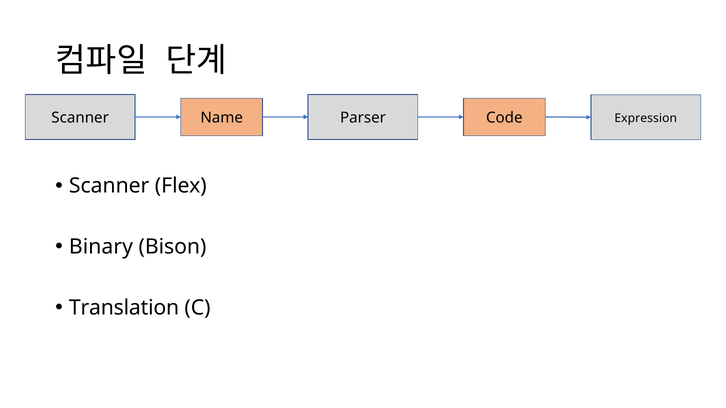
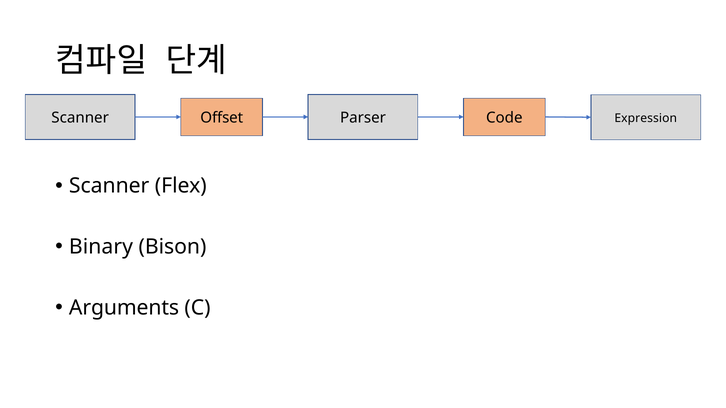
Name: Name -> Offset (222, 118)
Translation: Translation -> Arguments (124, 308)
